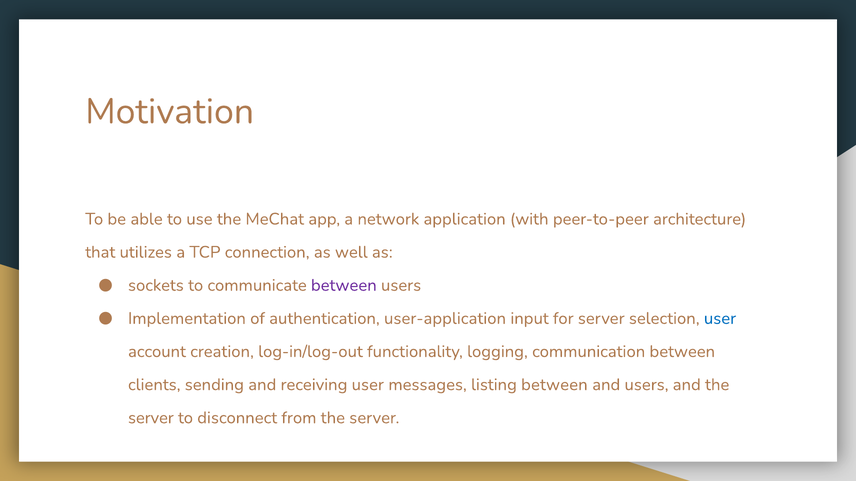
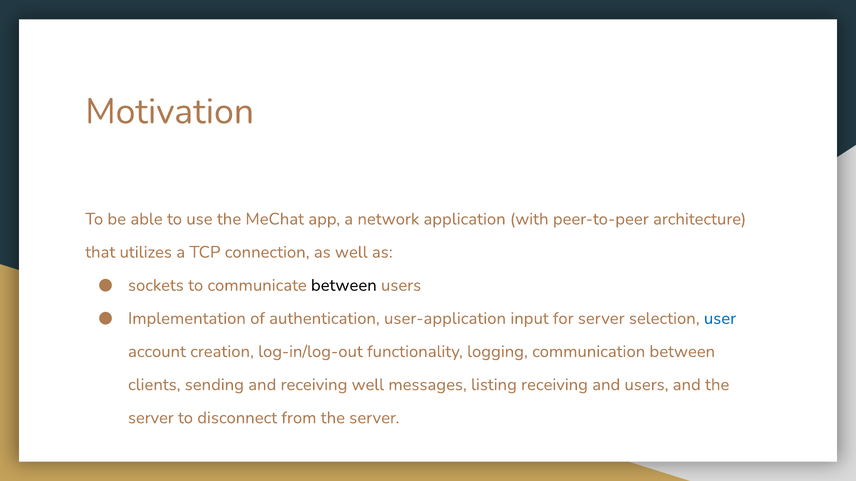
between colour: purple -> black (344, 286)
receiving user: user -> well (368, 385)
listing between: between -> receiving (554, 385)
